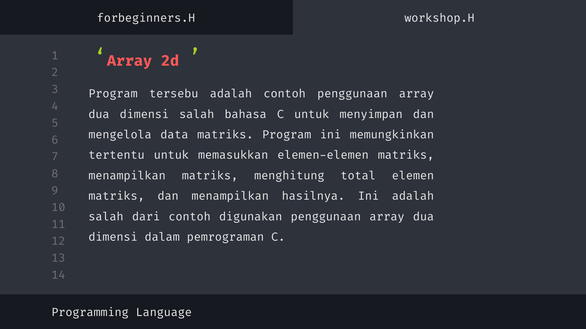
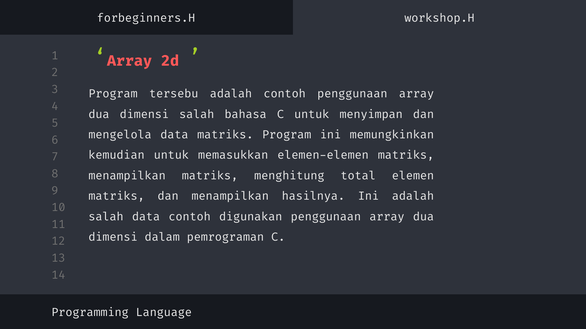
tertentu: tertentu -> kemudian (117, 156)
salah dari: dari -> data (146, 217)
